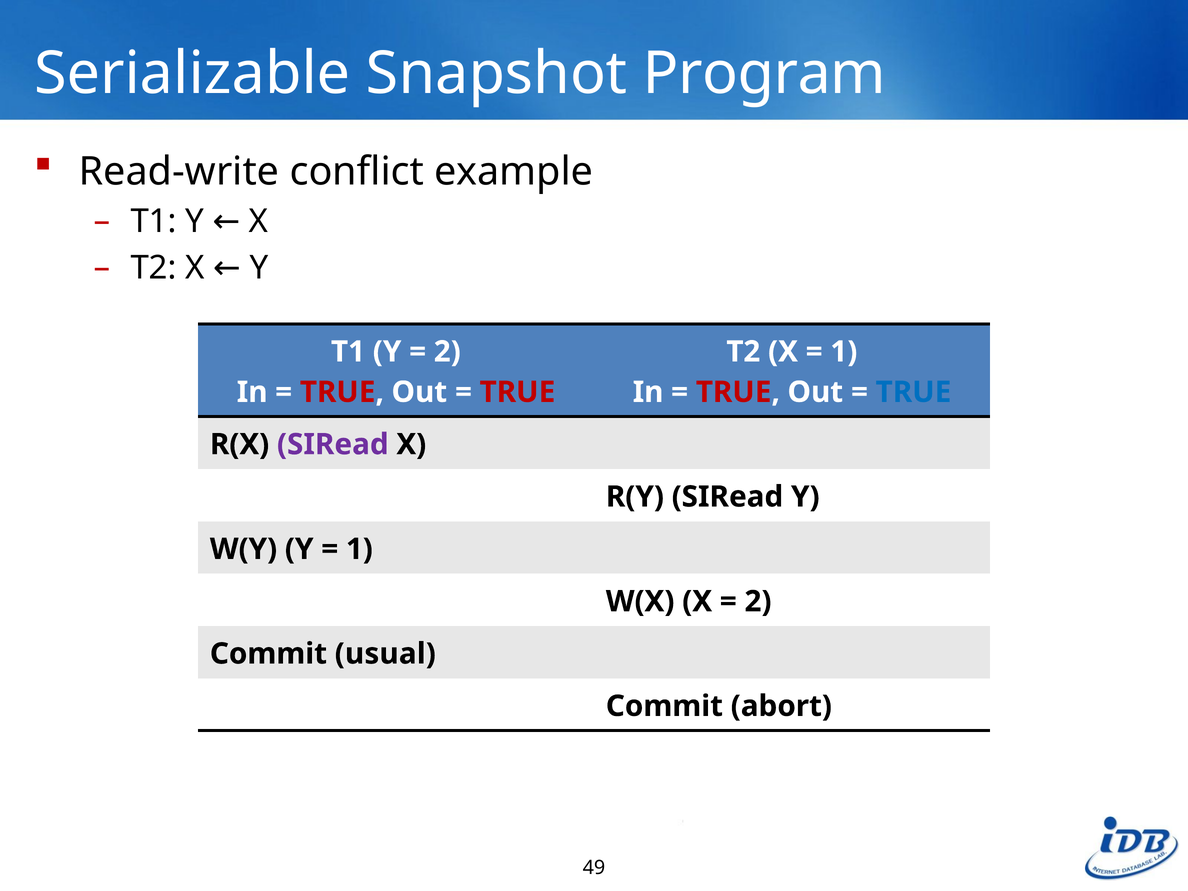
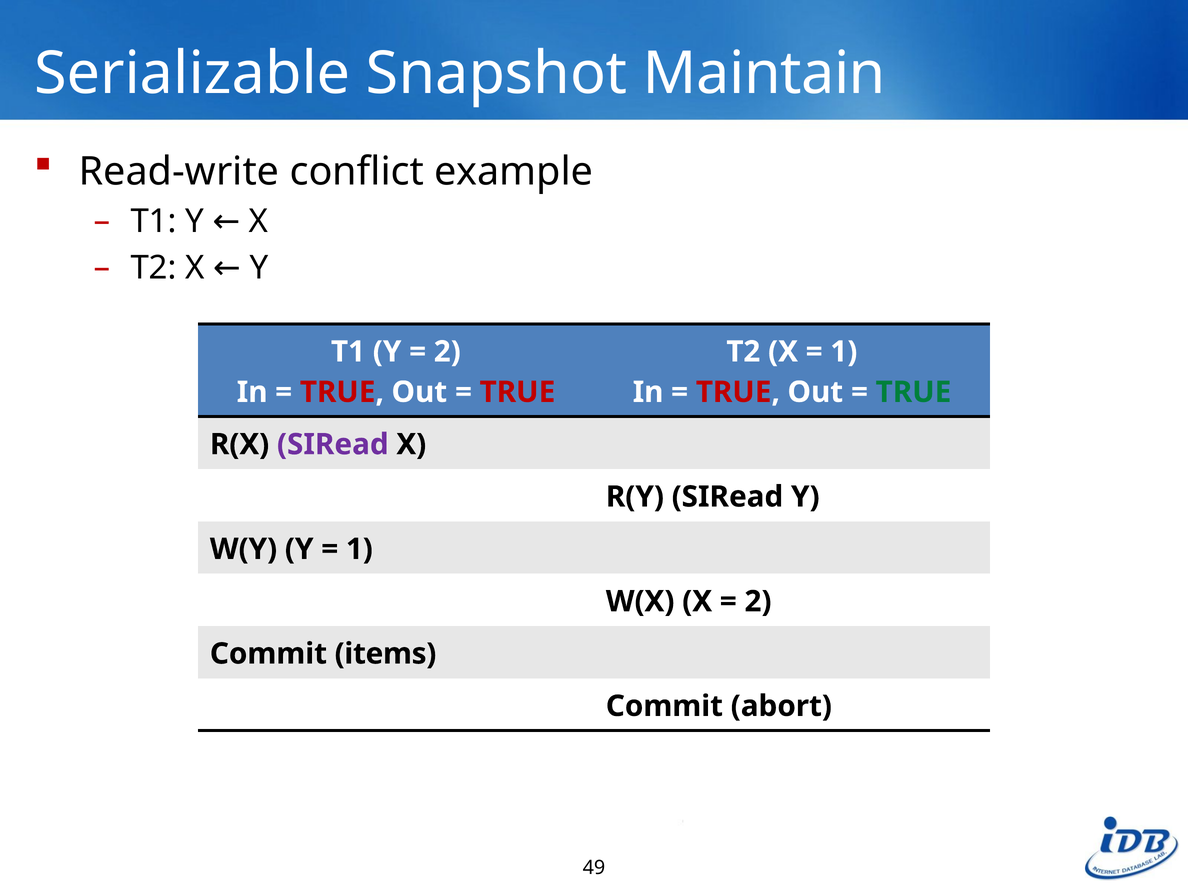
Program: Program -> Maintain (764, 74)
TRUE colour: blue -> green (913, 392)
usual: usual -> items (385, 654)
